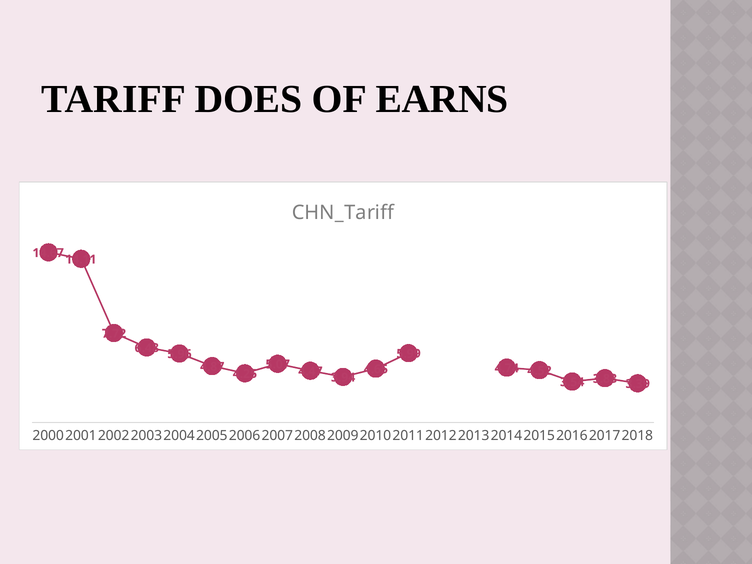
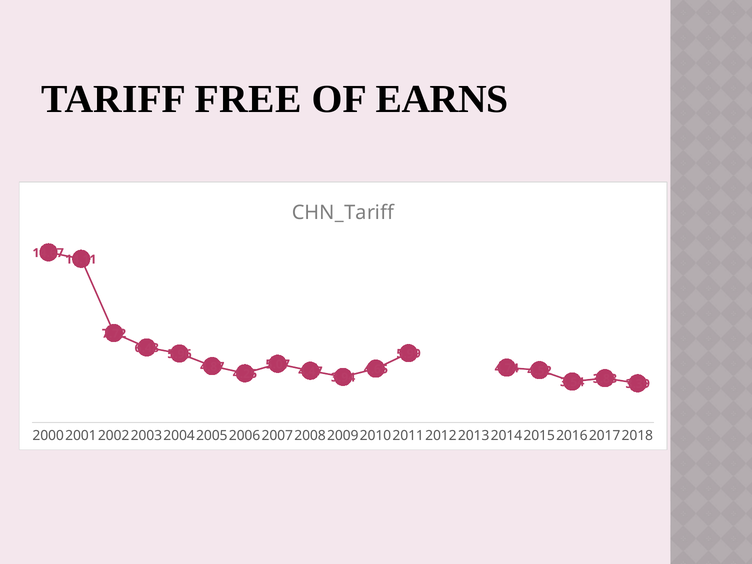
DOES: DOES -> FREE (248, 99)
